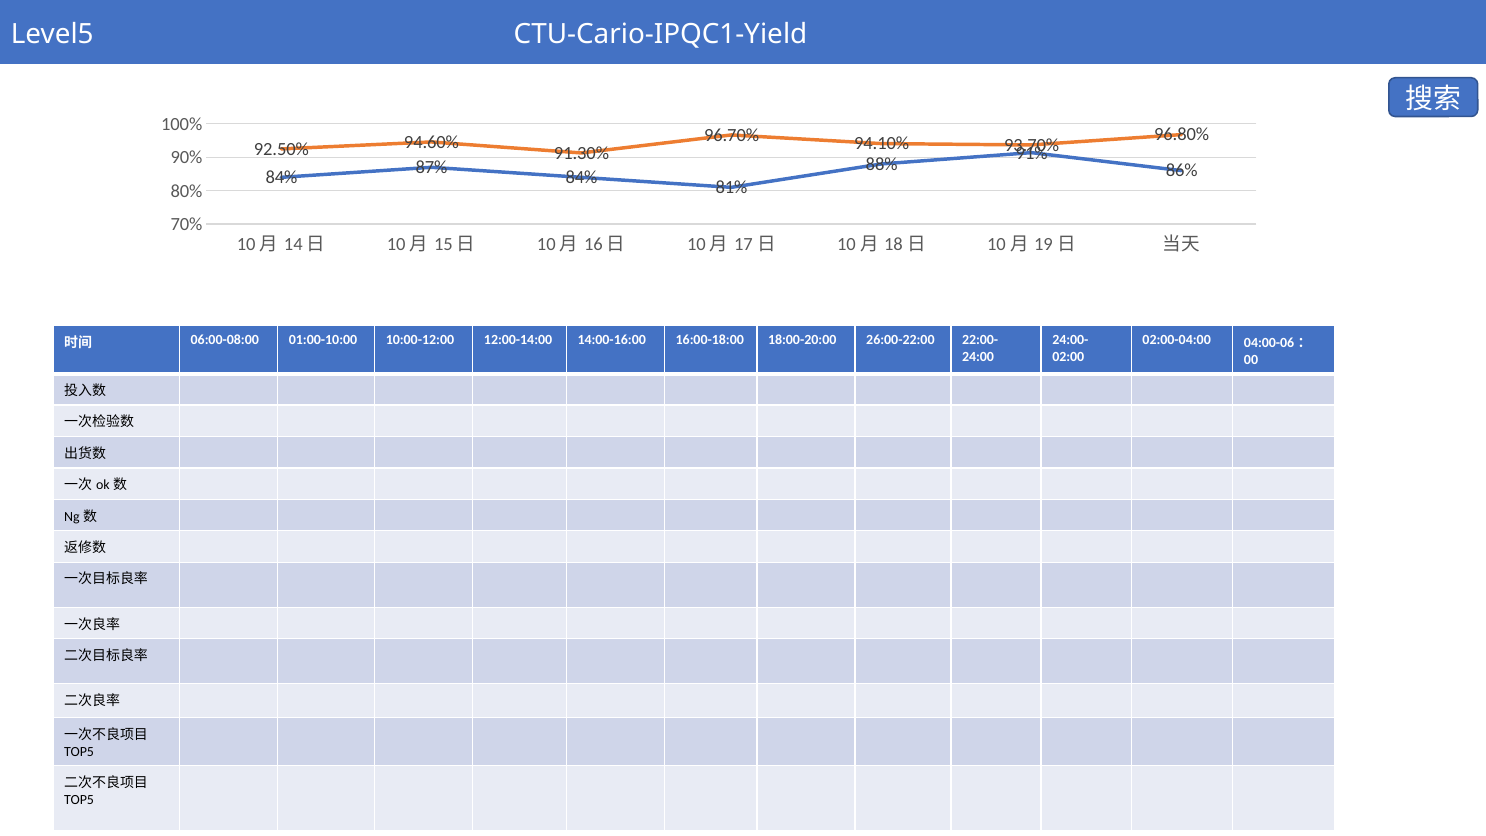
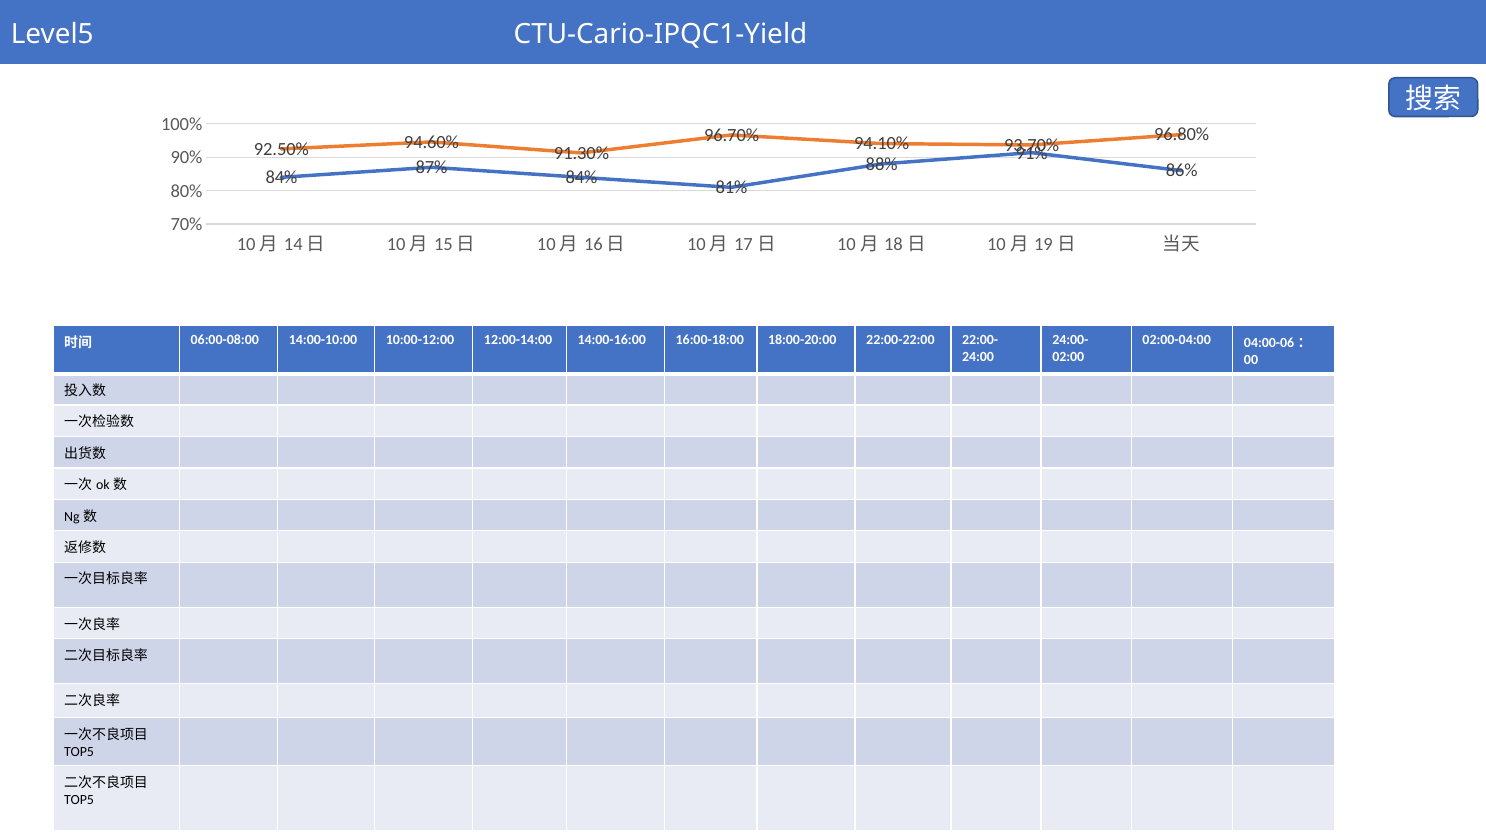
01:00-10:00: 01:00-10:00 -> 14:00-10:00 (323, 339)
26:00-22:00: 26:00-22:00 -> 22:00-22:00 (900, 339)
